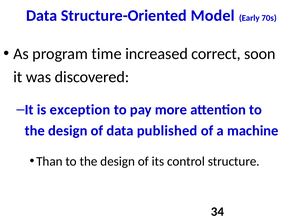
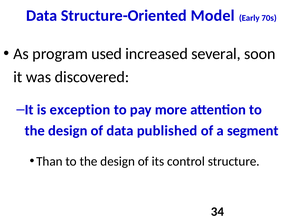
time: time -> used (107, 54)
correct: correct -> several (216, 54)
machine: machine -> segment (253, 131)
